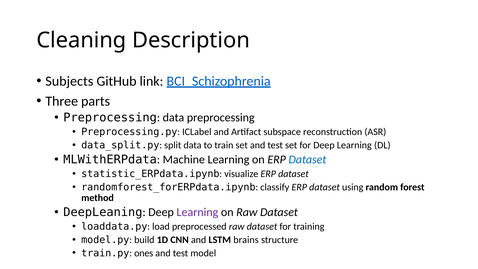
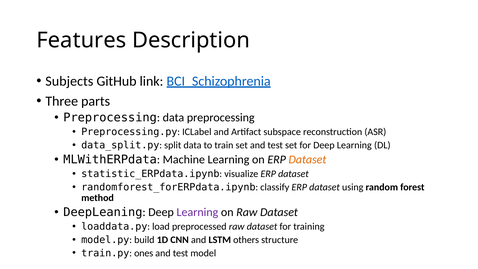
Cleaning: Cleaning -> Features (81, 40)
Dataset colour: blue -> orange (307, 159)
brains: brains -> others (246, 240)
